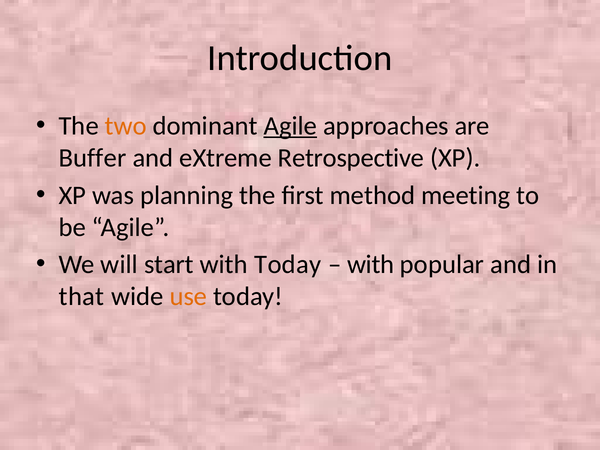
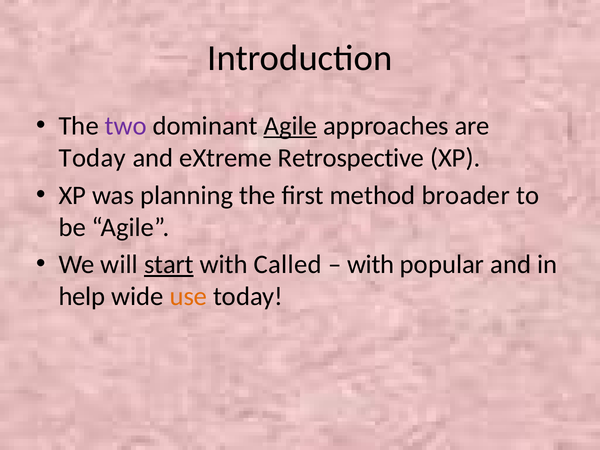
two colour: orange -> purple (126, 126)
Buffer: Buffer -> Today (92, 158)
meeting: meeting -> broader (466, 195)
start underline: none -> present (169, 265)
with Today: Today -> Called (288, 265)
that: that -> help (82, 297)
